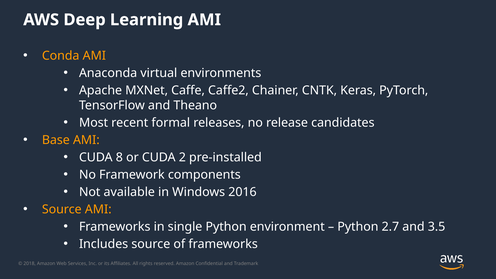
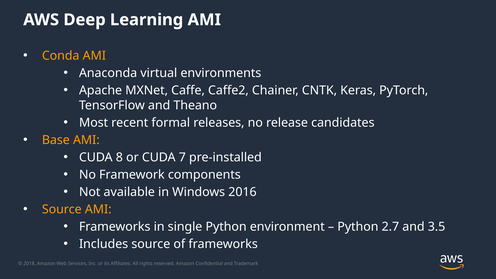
2: 2 -> 7 (182, 157)
